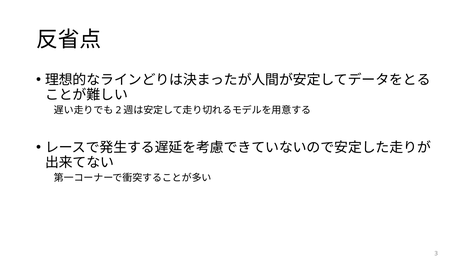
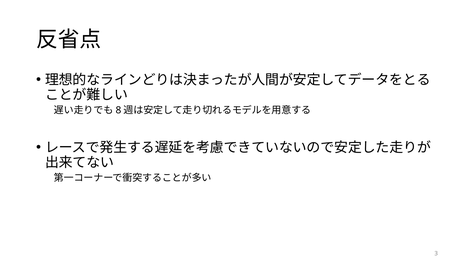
2: 2 -> 8 (118, 110)
